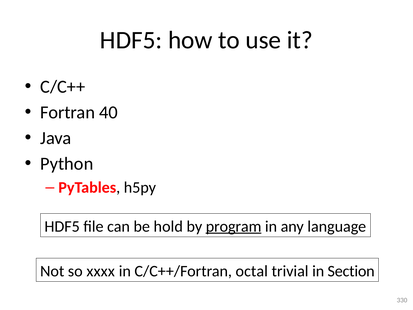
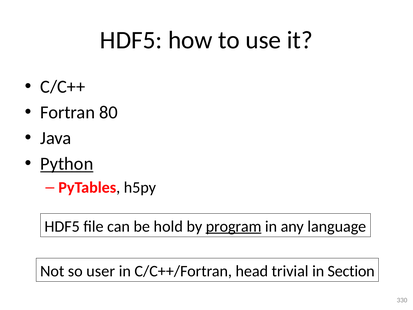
40: 40 -> 80 (109, 112)
Python underline: none -> present (67, 164)
xxxx: xxxx -> user (101, 271)
octal: octal -> head (252, 271)
